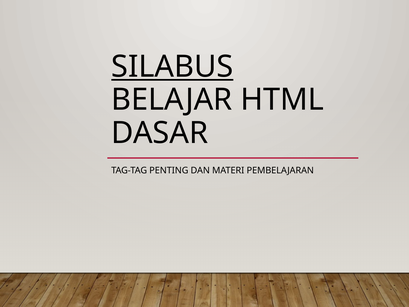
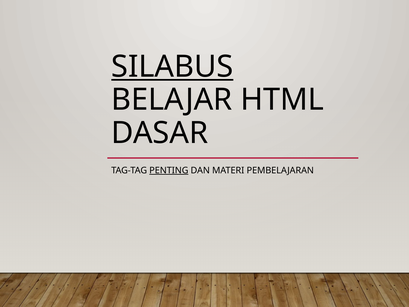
PENTING underline: none -> present (169, 170)
